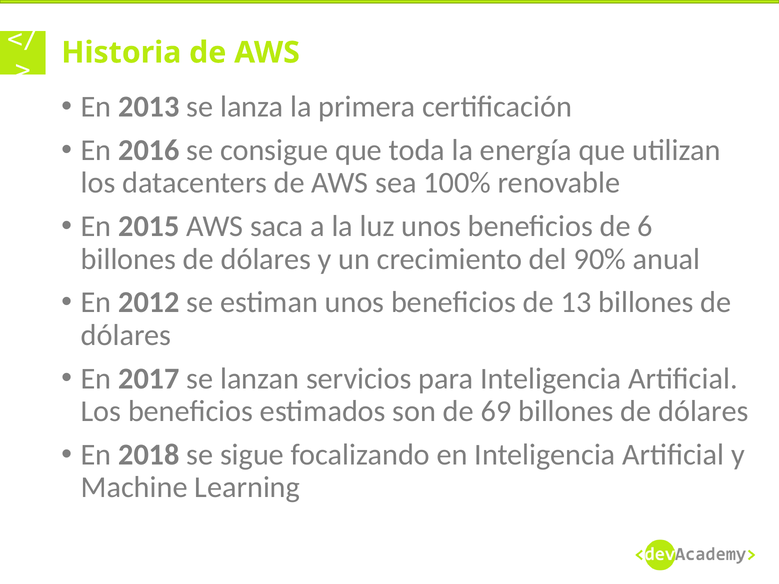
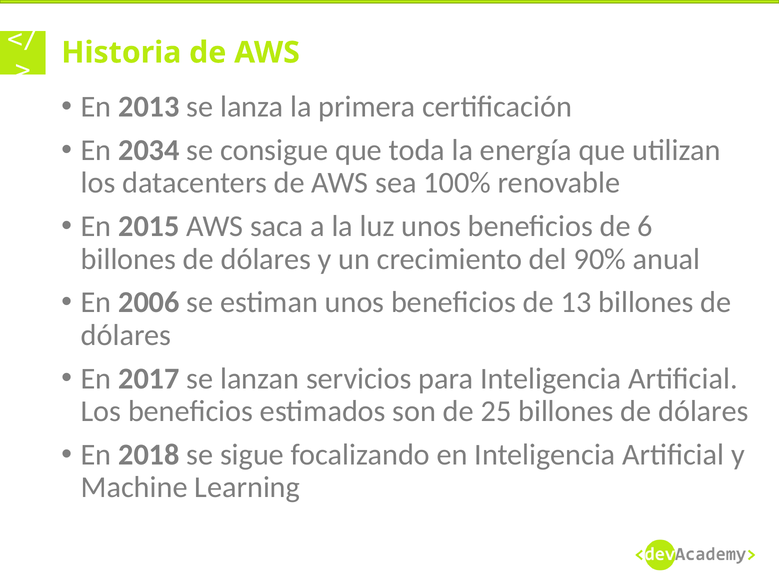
2016: 2016 -> 2034 (149, 150)
2012: 2012 -> 2006 (149, 303)
69: 69 -> 25 (496, 411)
